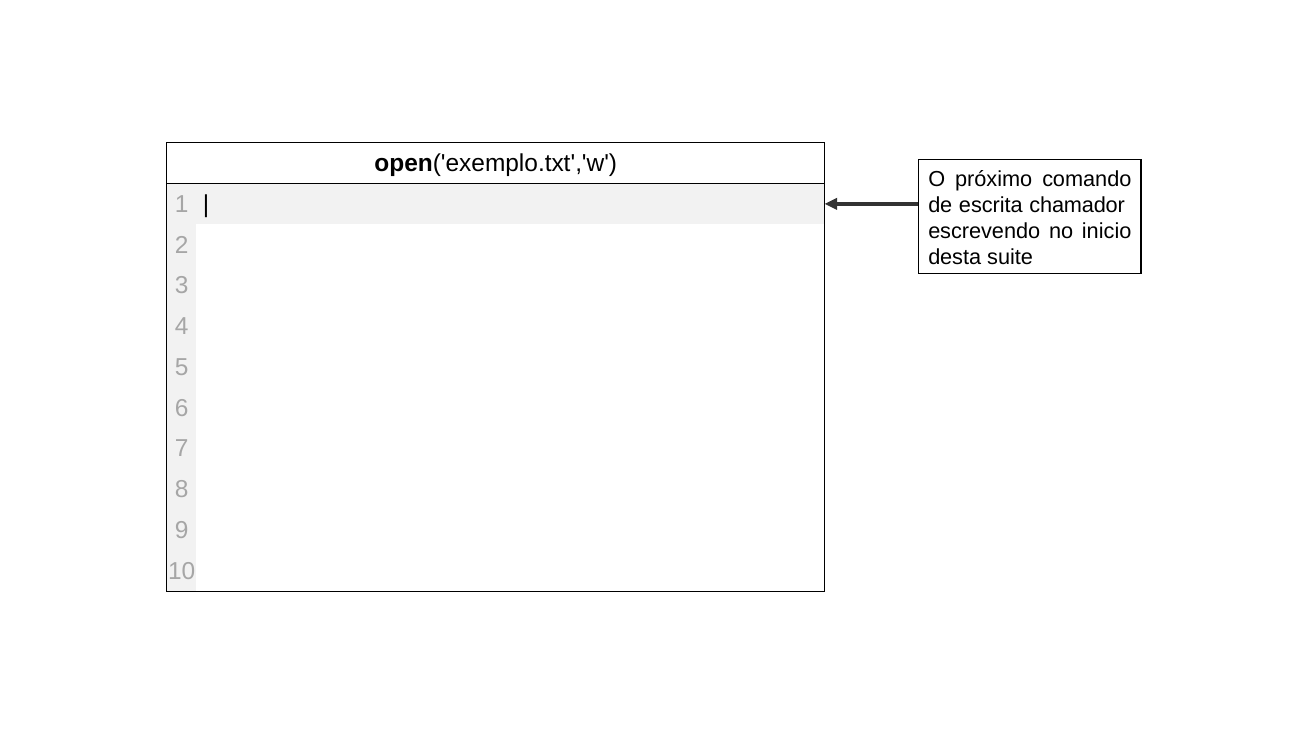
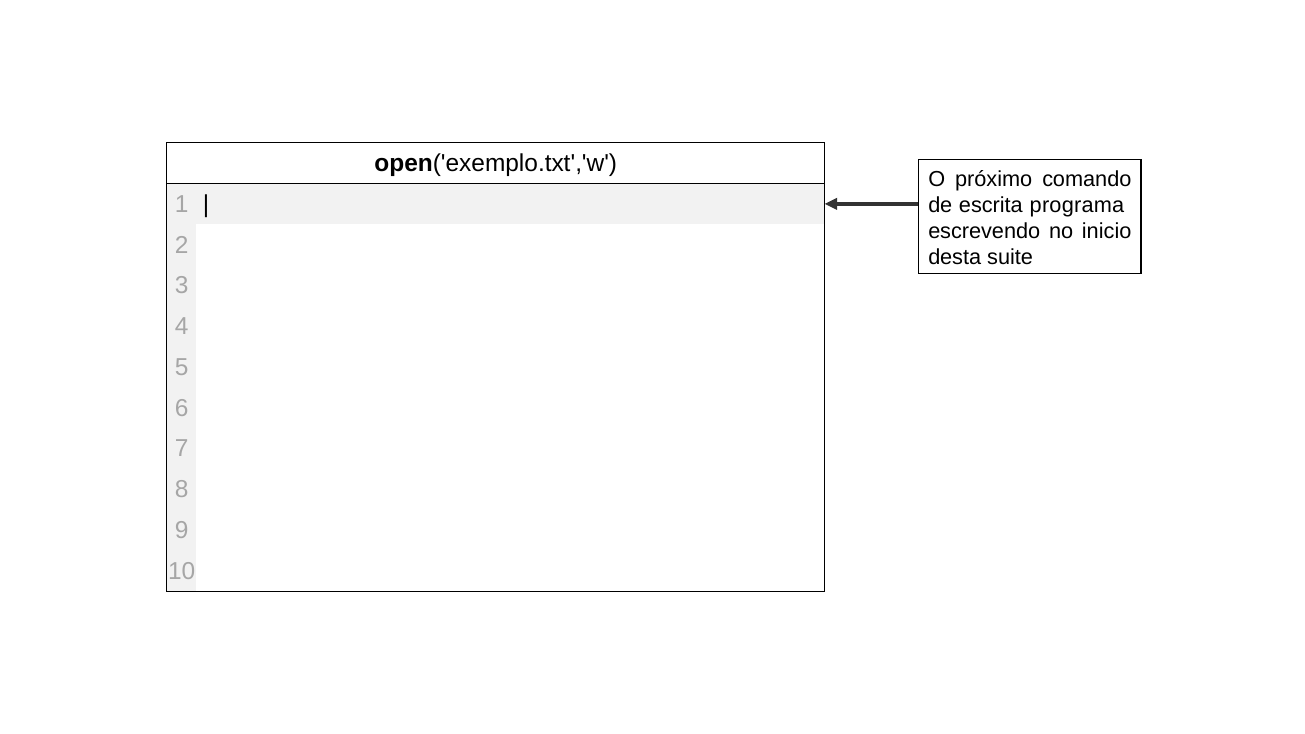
chamador: chamador -> programa (1077, 205)
